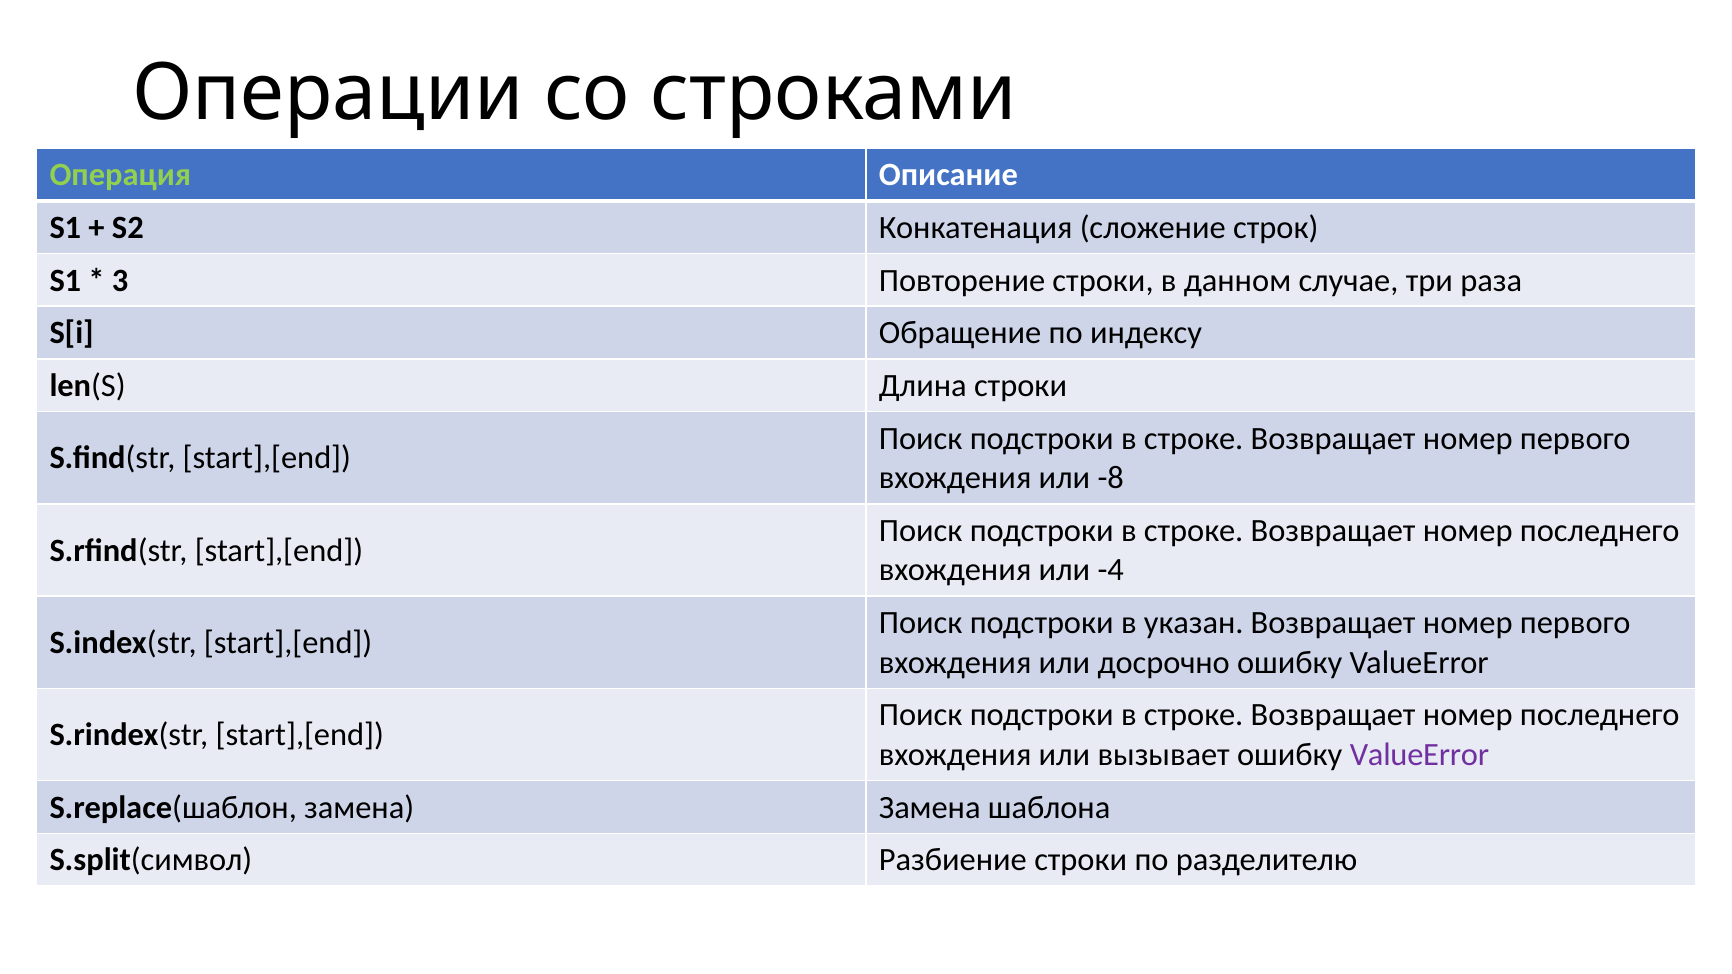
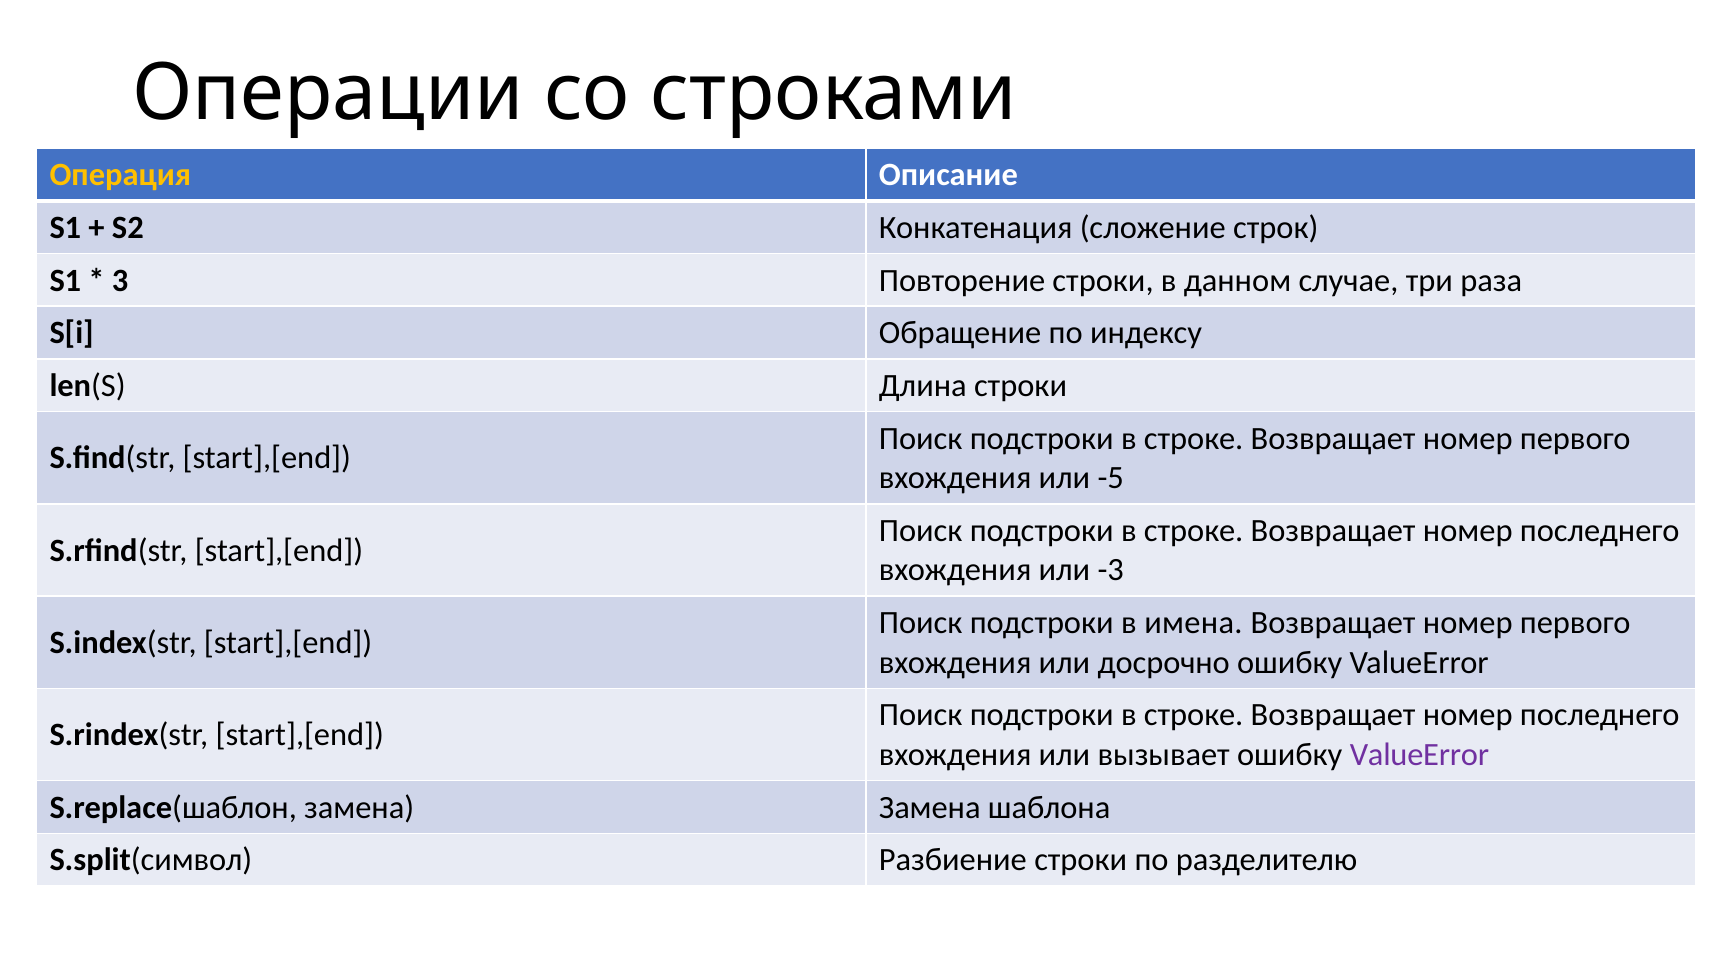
Операция colour: light green -> yellow (120, 175)
-8: -8 -> -5 (1111, 478)
-4: -4 -> -3 (1111, 570)
указан: указан -> имена (1193, 623)
